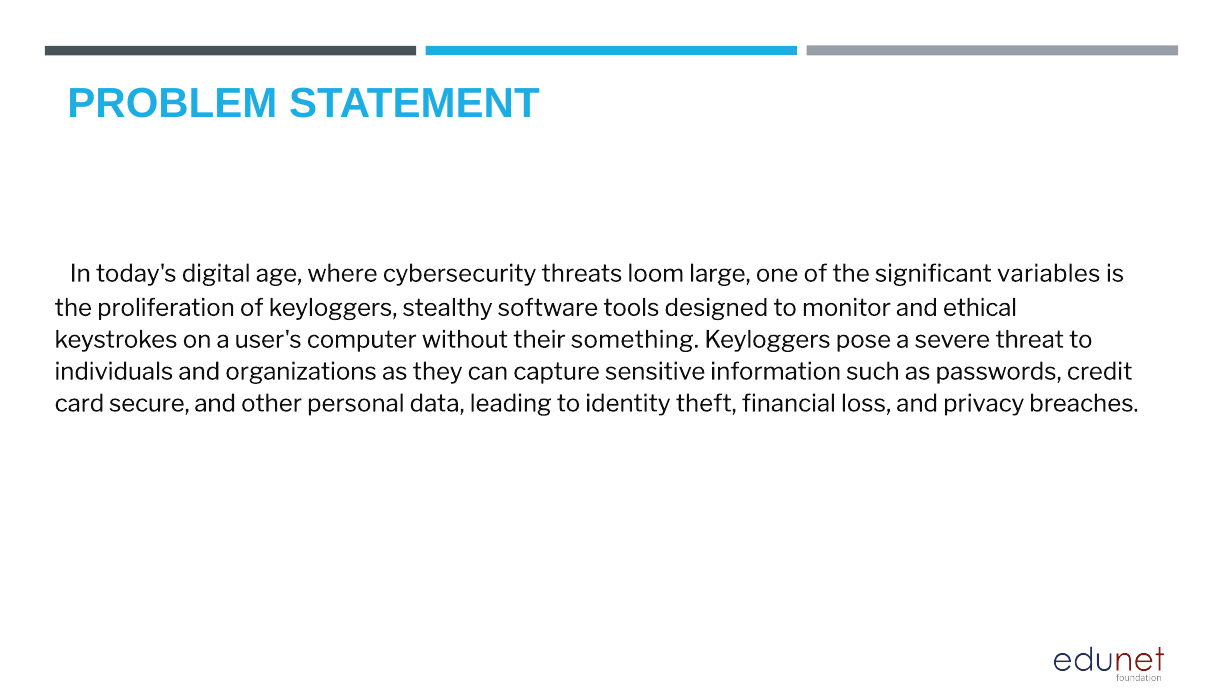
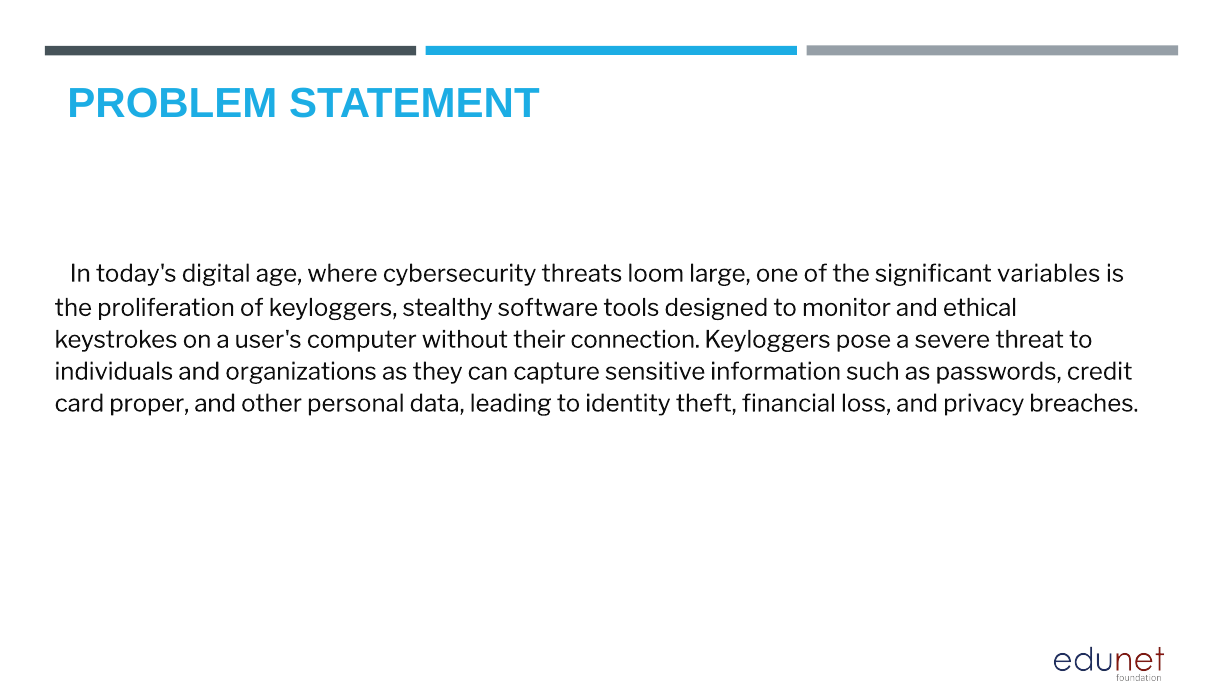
something: something -> connection (635, 340)
secure: secure -> proper (149, 403)
